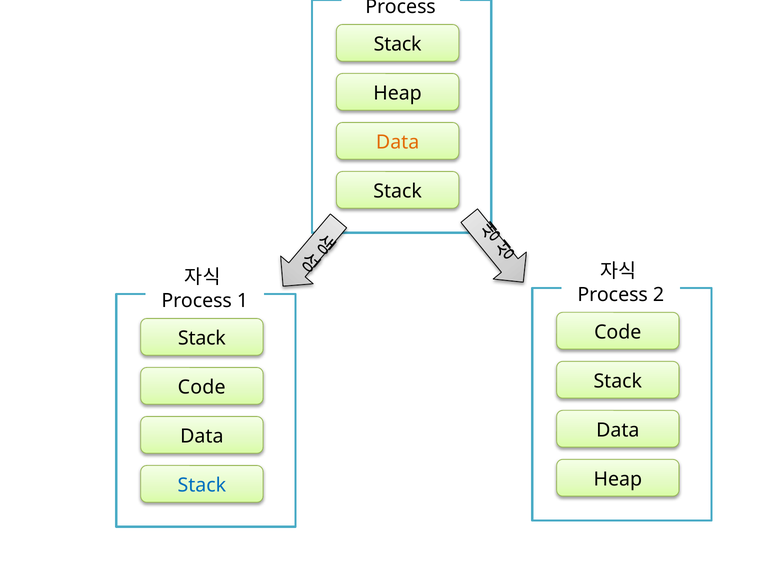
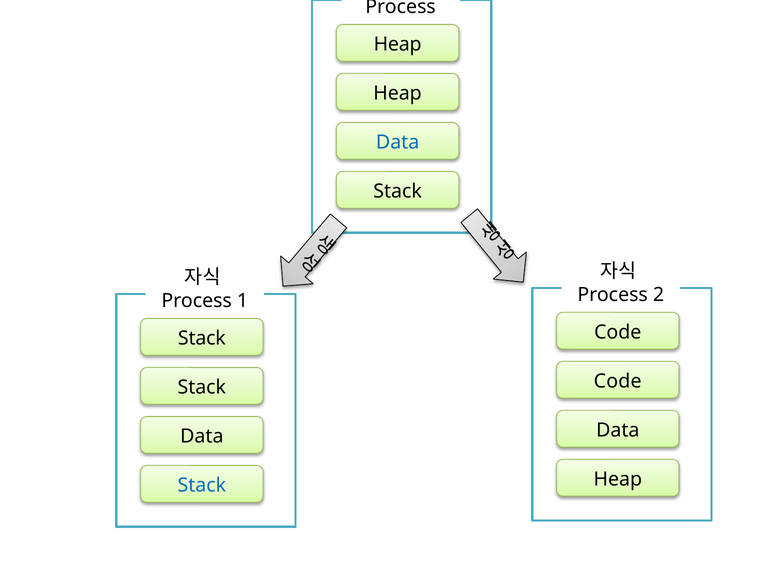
Stack: Stack -> Heap (398, 44)
Data colour: orange -> blue (398, 142)
Stack: Stack -> Code (618, 381)
Code: Code -> Stack (202, 387)
